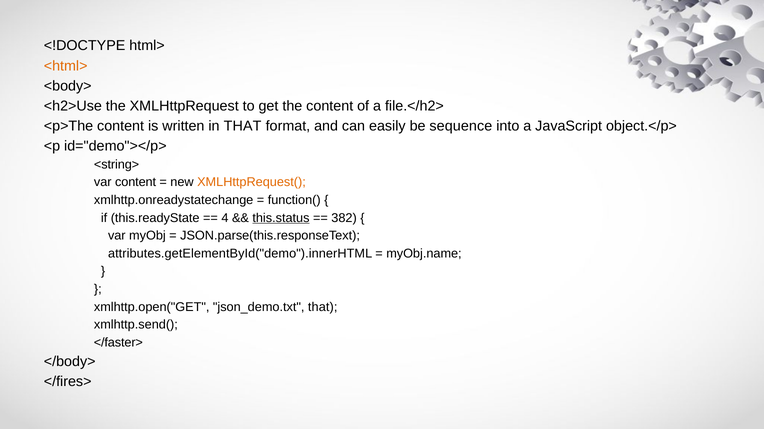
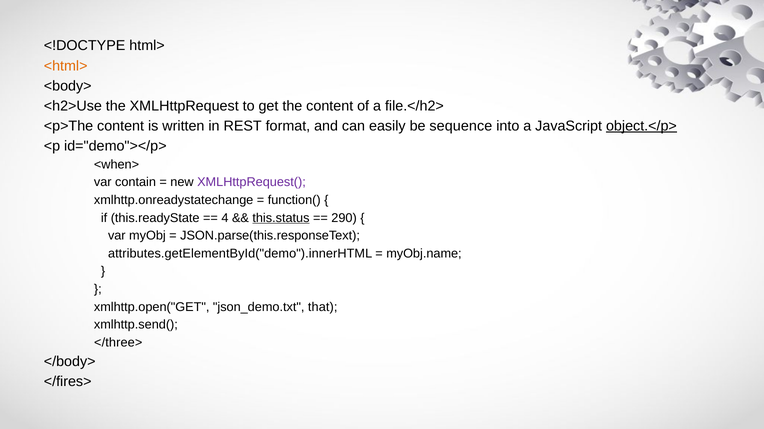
in THAT: THAT -> REST (243, 126)
object.</p> underline: none -> present (641, 126)
<string>: <string> -> <when> (117, 165)
var content: content -> contain (136, 183)
XMLHttpRequest( colour: orange -> purple (251, 183)
382: 382 -> 290 (344, 218)
</faster>: </faster> -> </three> (118, 343)
